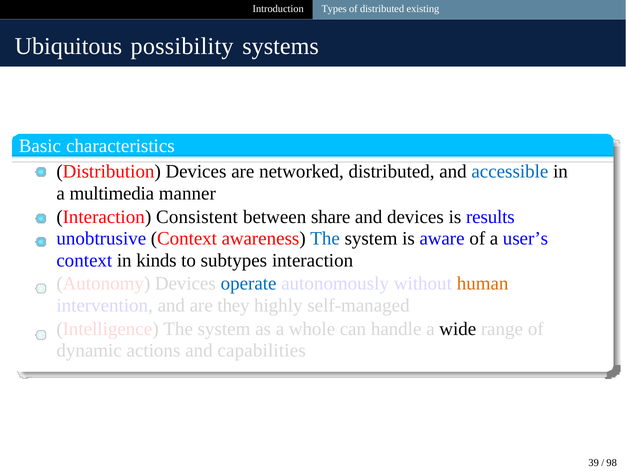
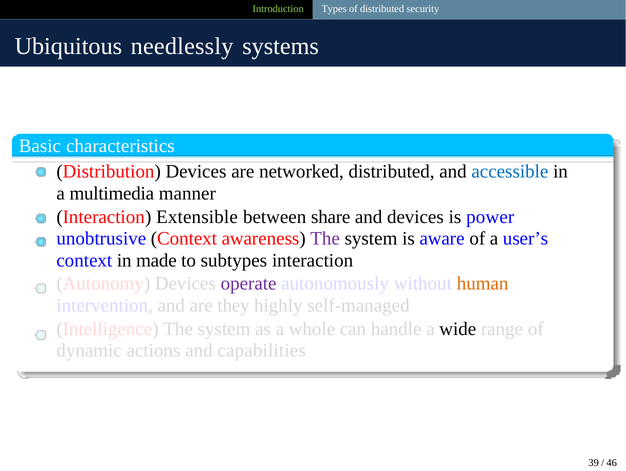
Introduction colour: white -> light green (278, 9)
existing: existing -> security (423, 9)
possibility: possibility -> needlessly (182, 46)
Consistent: Consistent -> Extensible (197, 217)
results: results -> power (490, 217)
The colour: blue -> purple (325, 238)
kinds: kinds -> made (156, 260)
operate colour: blue -> purple (249, 284)
98: 98 -> 46 (612, 462)
